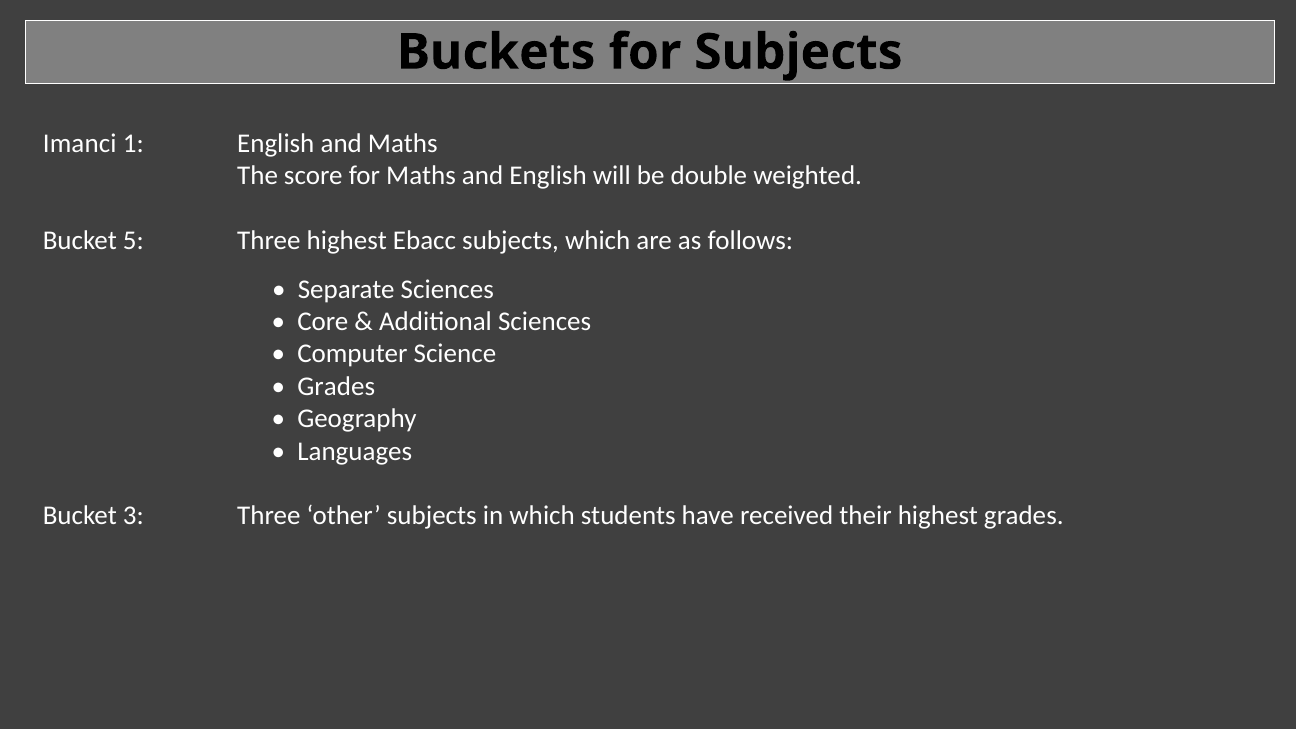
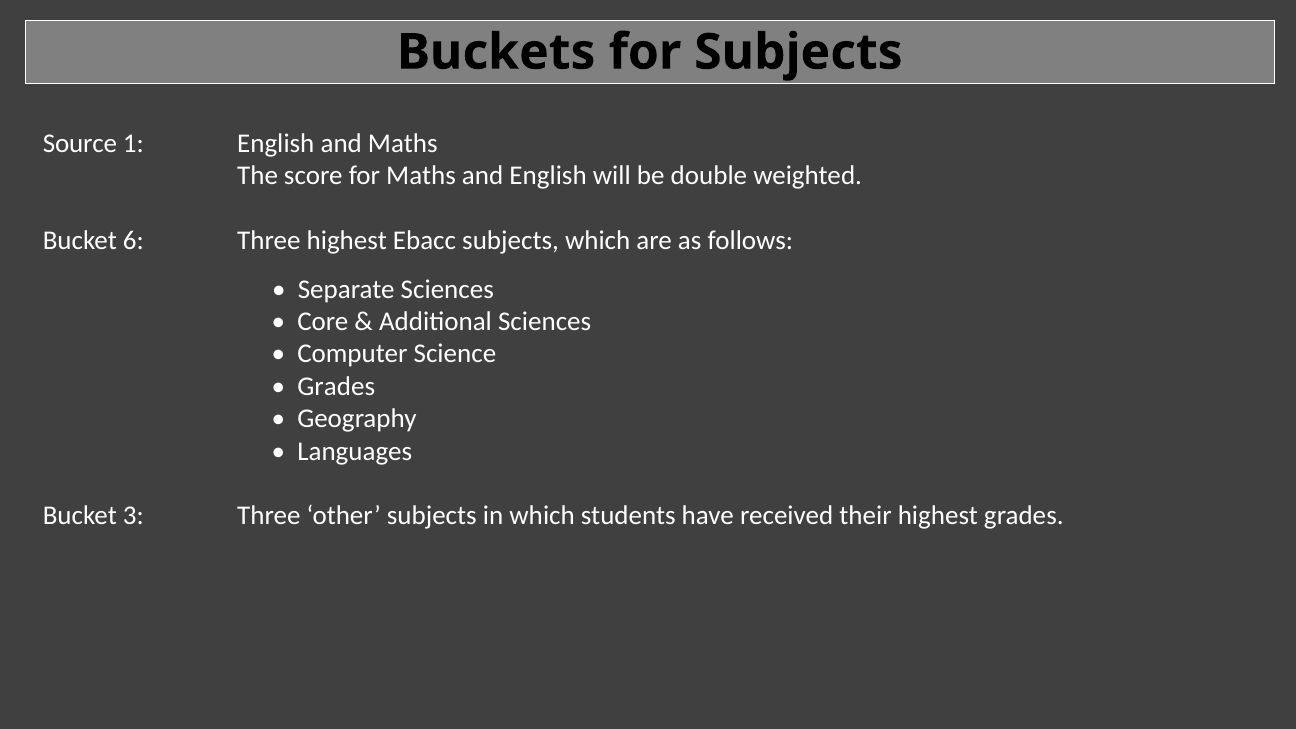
Imanci: Imanci -> Source (80, 143)
5: 5 -> 6 (133, 241)
